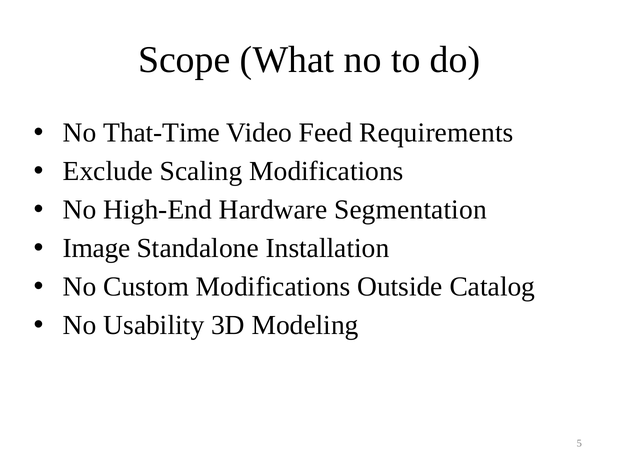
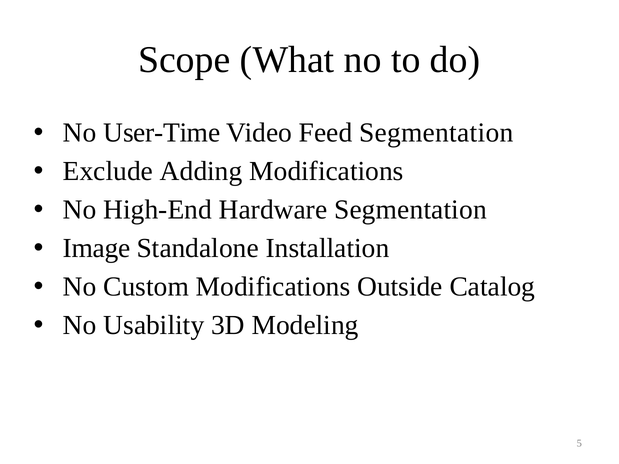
That-Time: That-Time -> User-Time (162, 133)
Feed Requirements: Requirements -> Segmentation (436, 133)
Scaling: Scaling -> Adding (201, 171)
